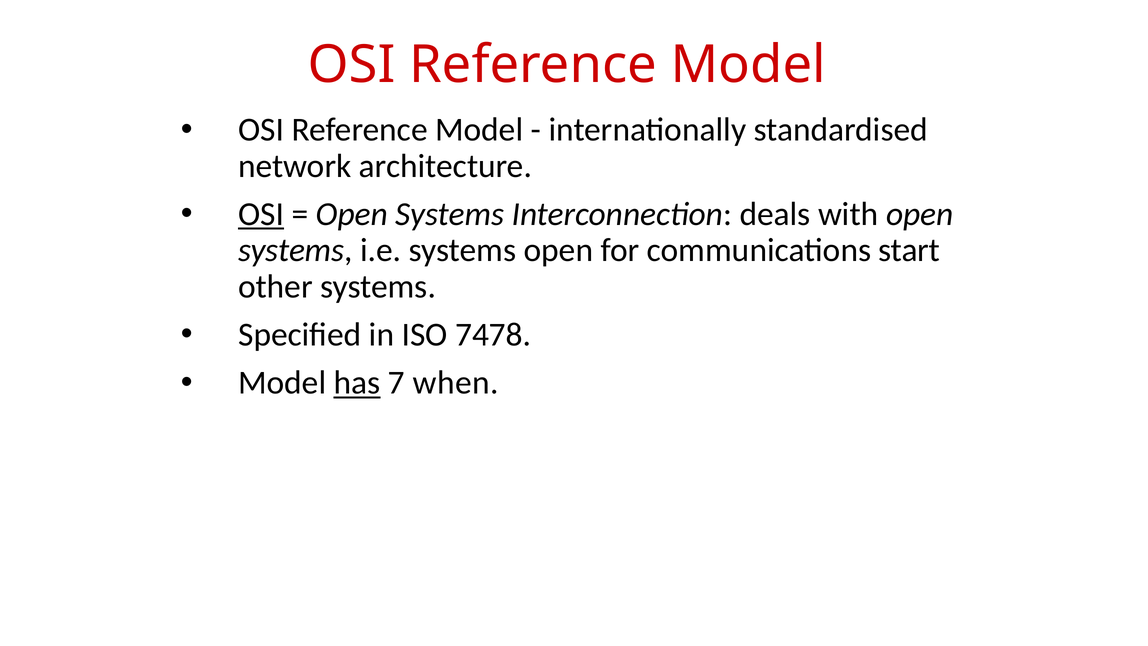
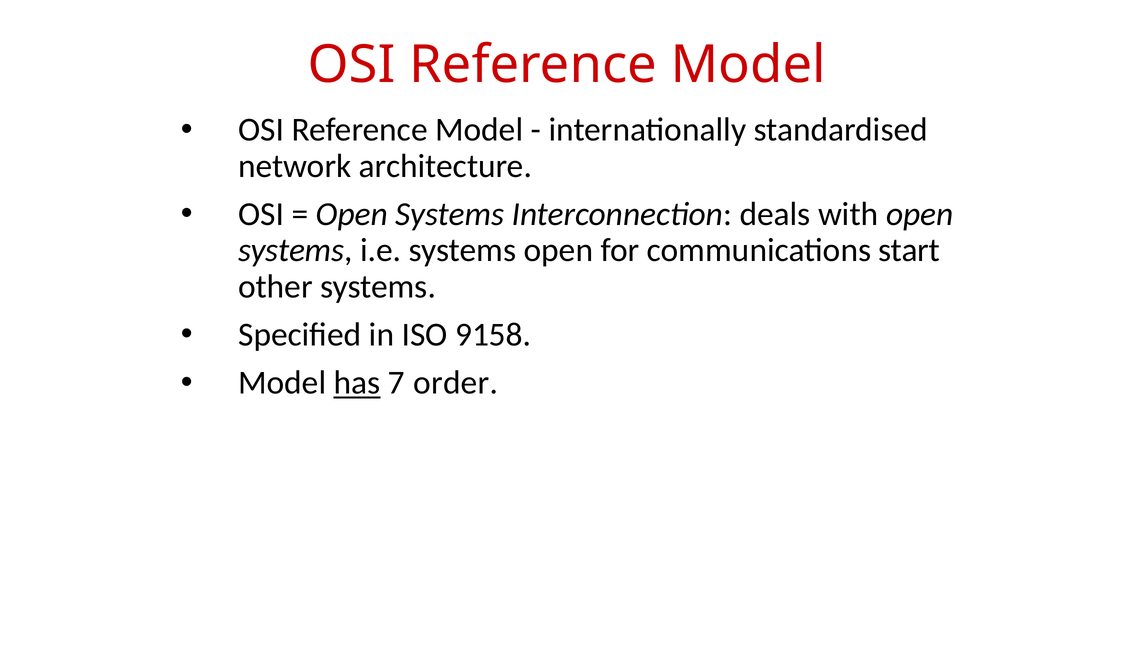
OSI underline: present -> none (261, 214)
7478: 7478 -> 9158 (493, 335)
when: when -> order (456, 383)
